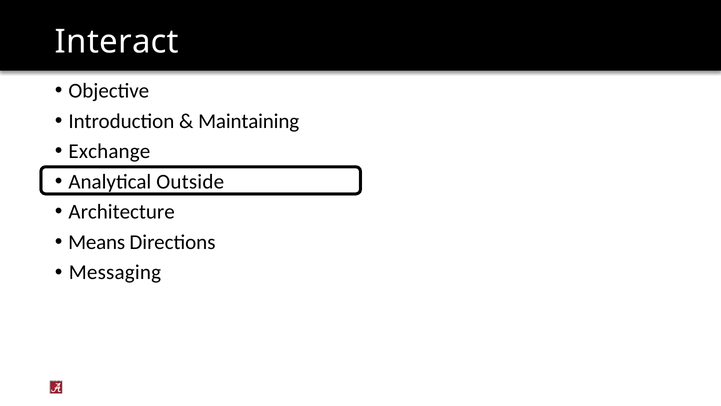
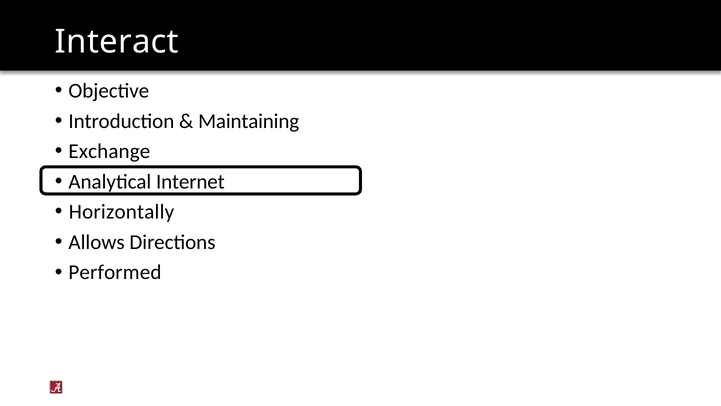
Outside: Outside -> Internet (190, 181)
Architecture: Architecture -> Horizontally (122, 212)
Means: Means -> Allows (97, 242)
Messaging: Messaging -> Performed (115, 272)
